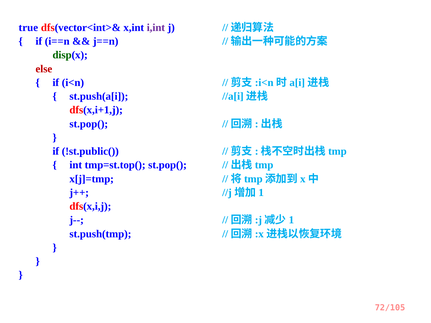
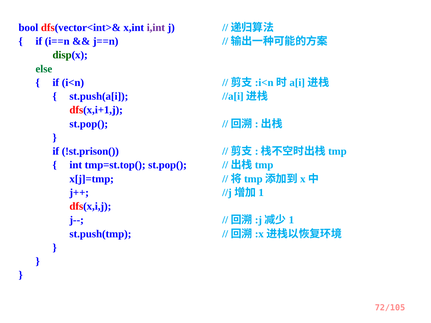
true: true -> bool (28, 28)
else colour: red -> green (44, 69)
!st.public(: !st.public( -> !st.prison( (90, 151)
